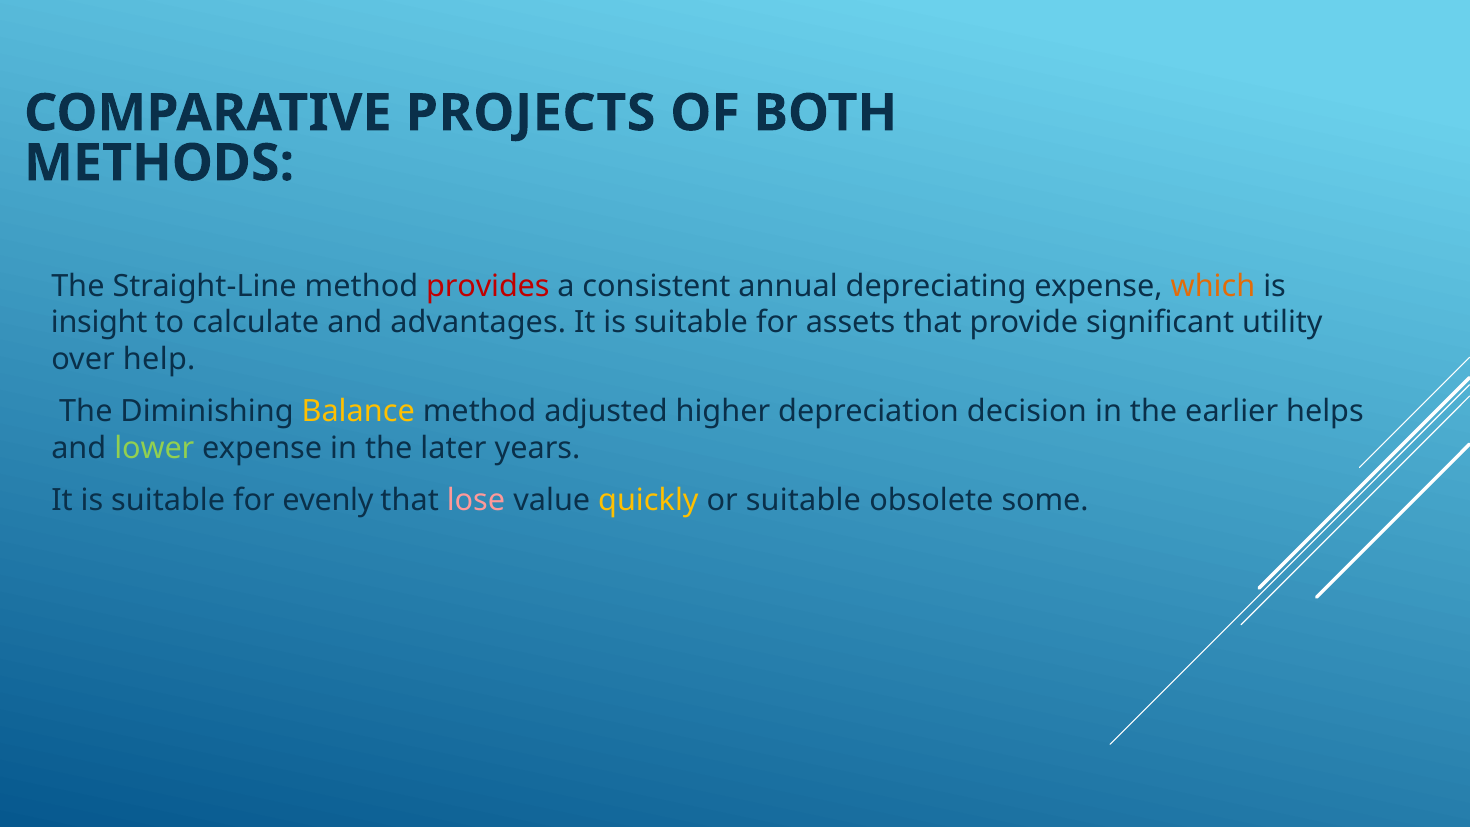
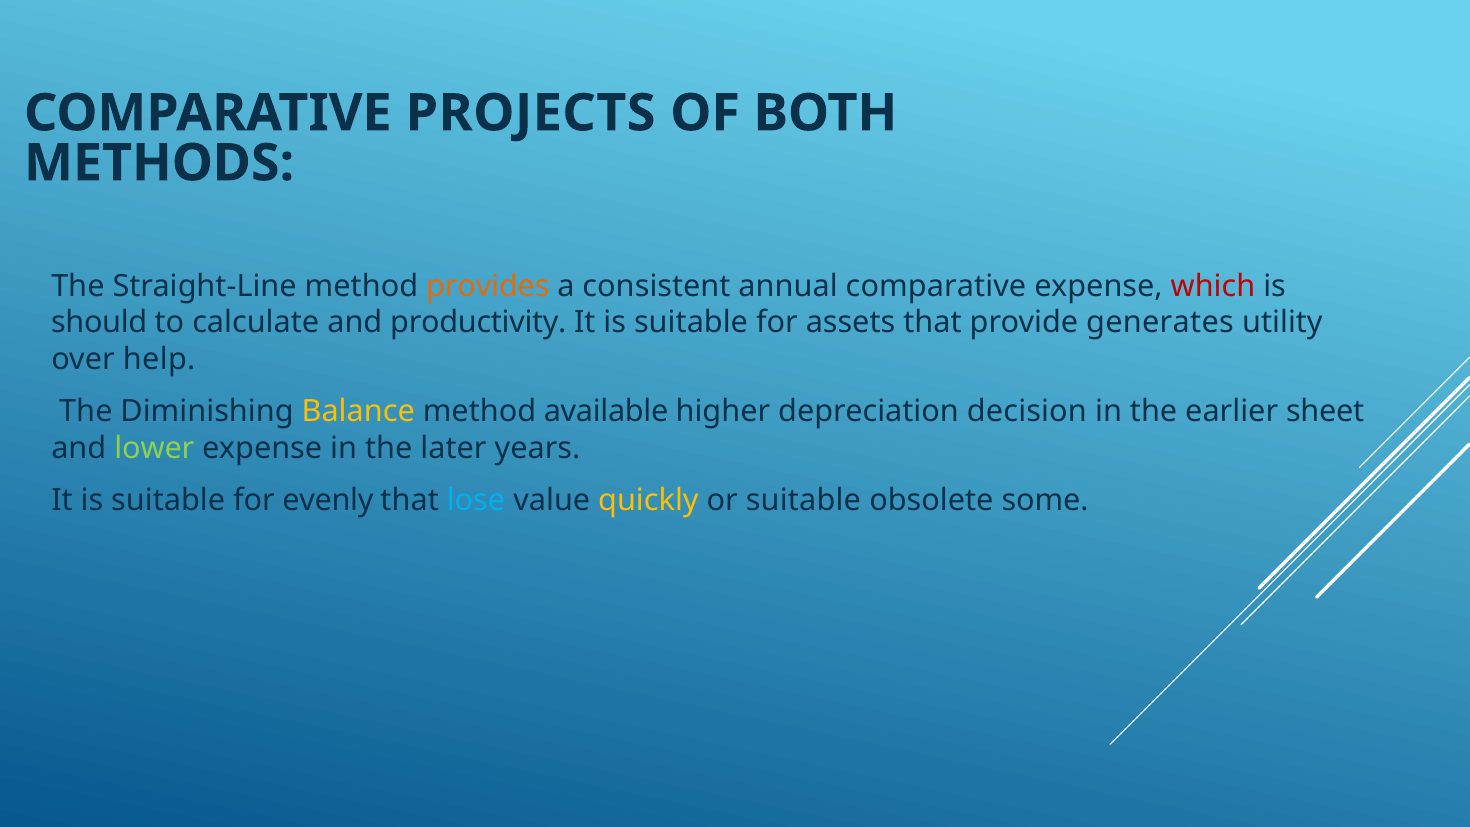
provides colour: red -> orange (488, 286)
annual depreciating: depreciating -> comparative (936, 286)
which colour: orange -> red (1213, 286)
insight: insight -> should (99, 323)
advantages: advantages -> productivity (478, 323)
significant: significant -> generates (1160, 323)
adjusted: adjusted -> available (606, 412)
helps: helps -> sheet (1325, 412)
lose colour: pink -> light blue (476, 500)
